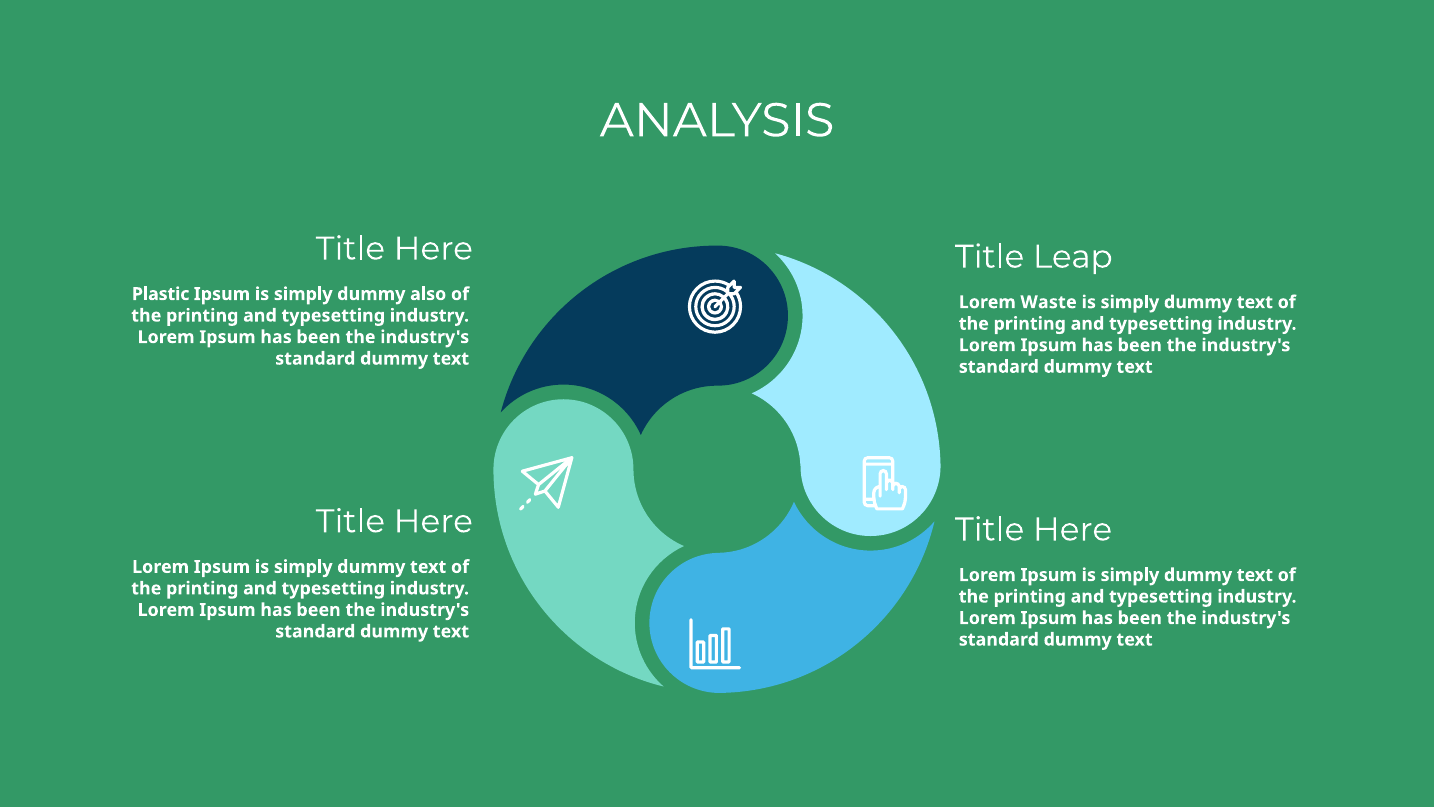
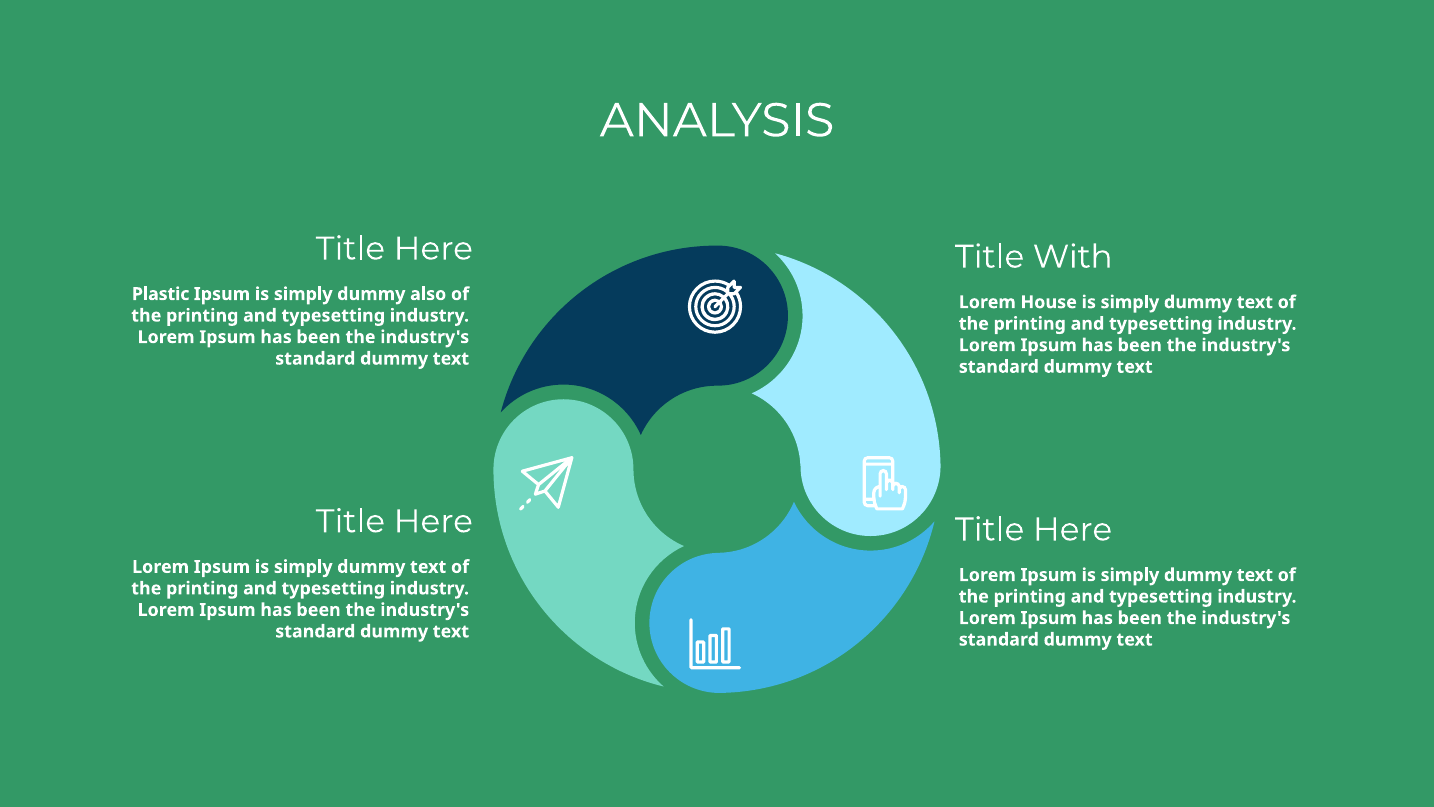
Leap: Leap -> With (1073, 257)
Waste: Waste -> House (1049, 302)
